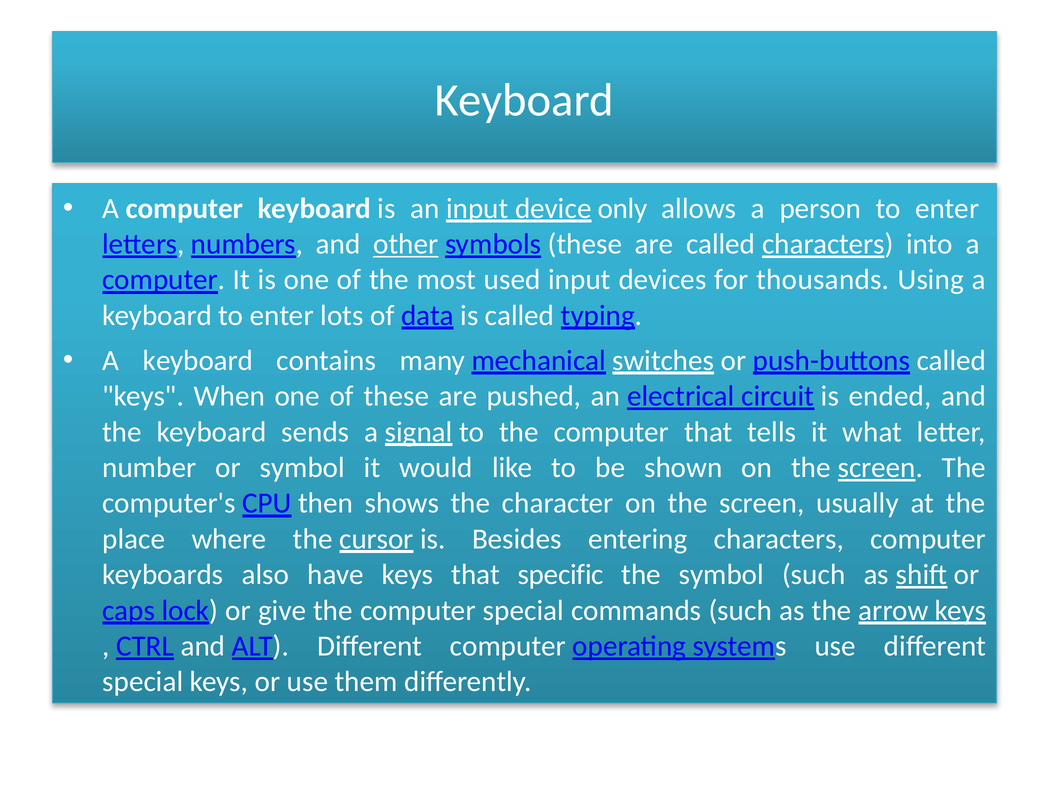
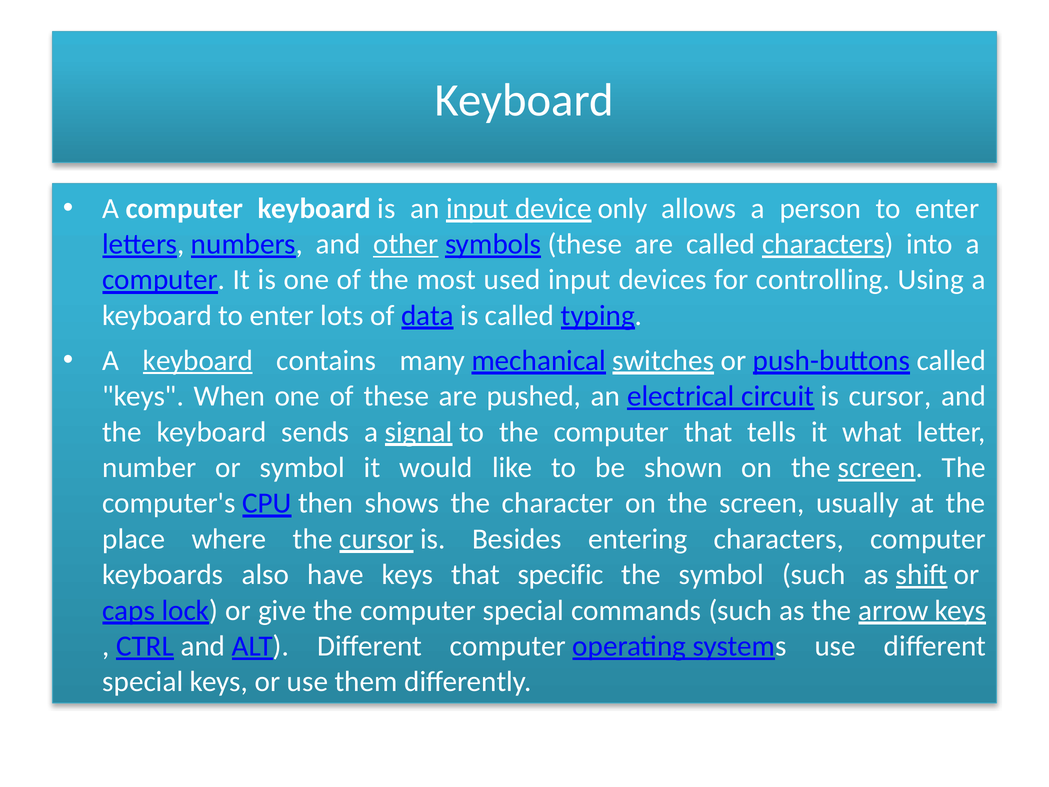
thousands: thousands -> controlling (823, 280)
keyboard underline: none -> present (198, 360)
is ended: ended -> cursor (890, 396)
